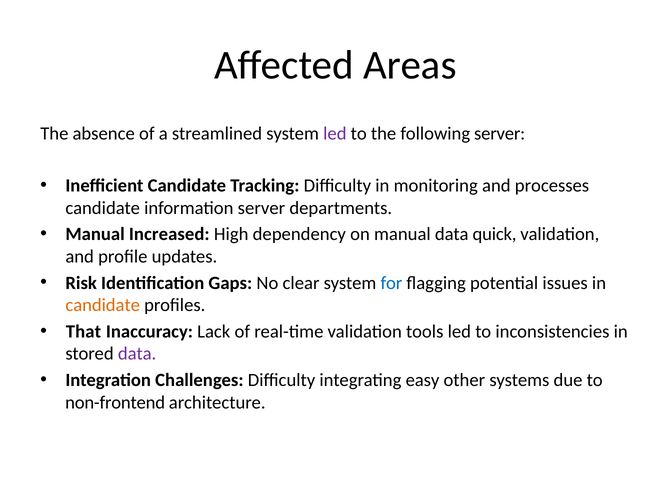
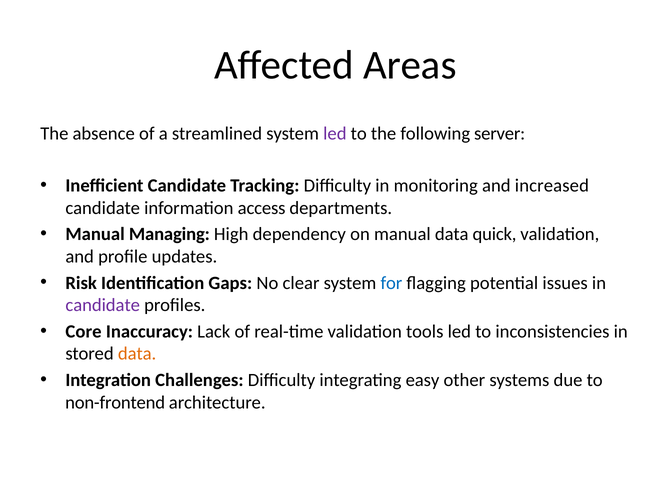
processes: processes -> increased (552, 185)
information server: server -> access (262, 208)
Increased: Increased -> Managing (169, 234)
candidate colour: orange -> purple (103, 305)
That: That -> Core (84, 331)
data colour: purple -> orange (137, 353)
